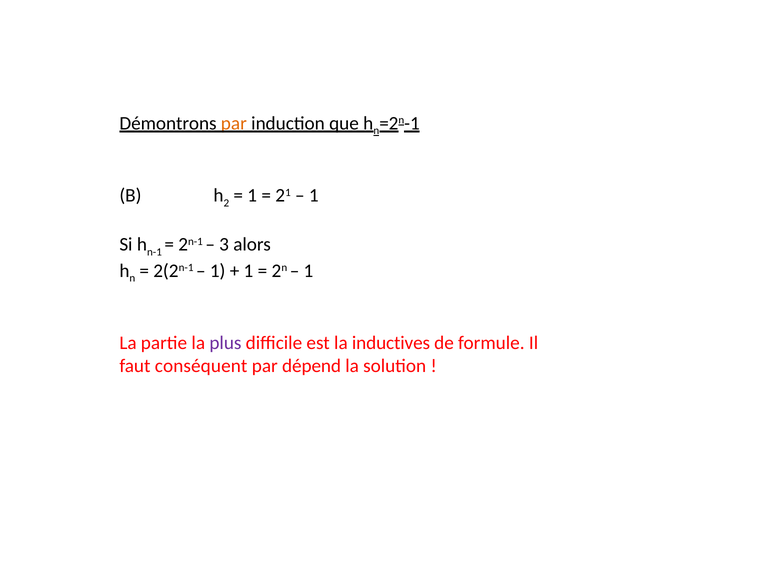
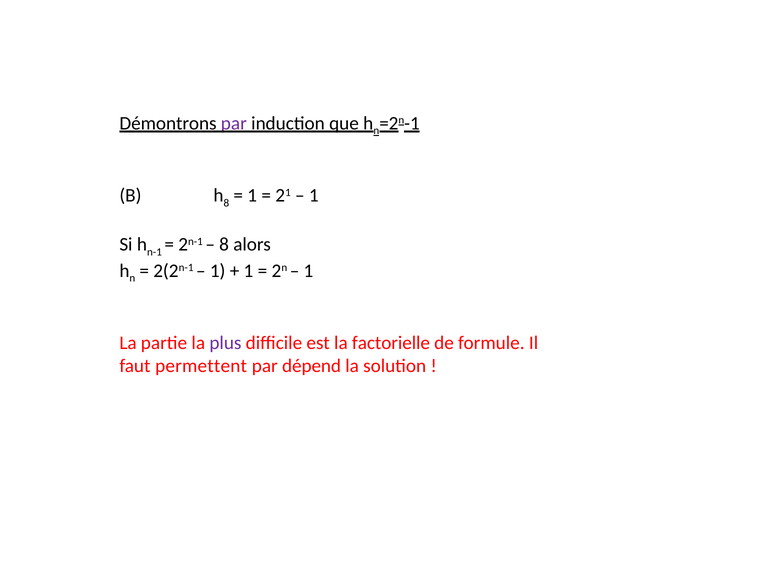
par colour: orange -> purple (234, 123)
2: 2 -> 8 (226, 203)
3: 3 -> 8 (224, 245)
inductives: inductives -> factorielle (391, 343)
conséquent: conséquent -> permettent (201, 366)
